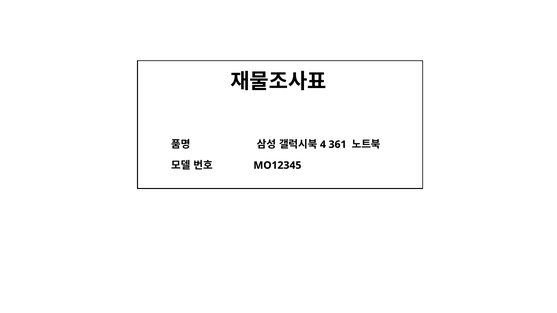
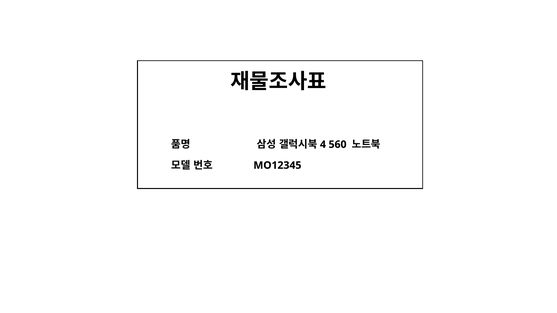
361: 361 -> 560 (338, 145)
